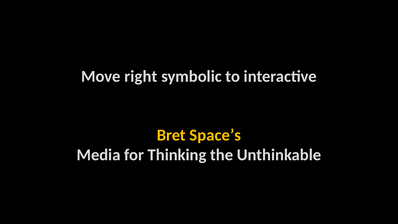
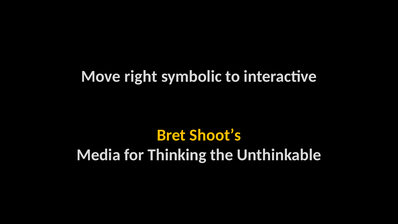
Space’s: Space’s -> Shoot’s (215, 135)
